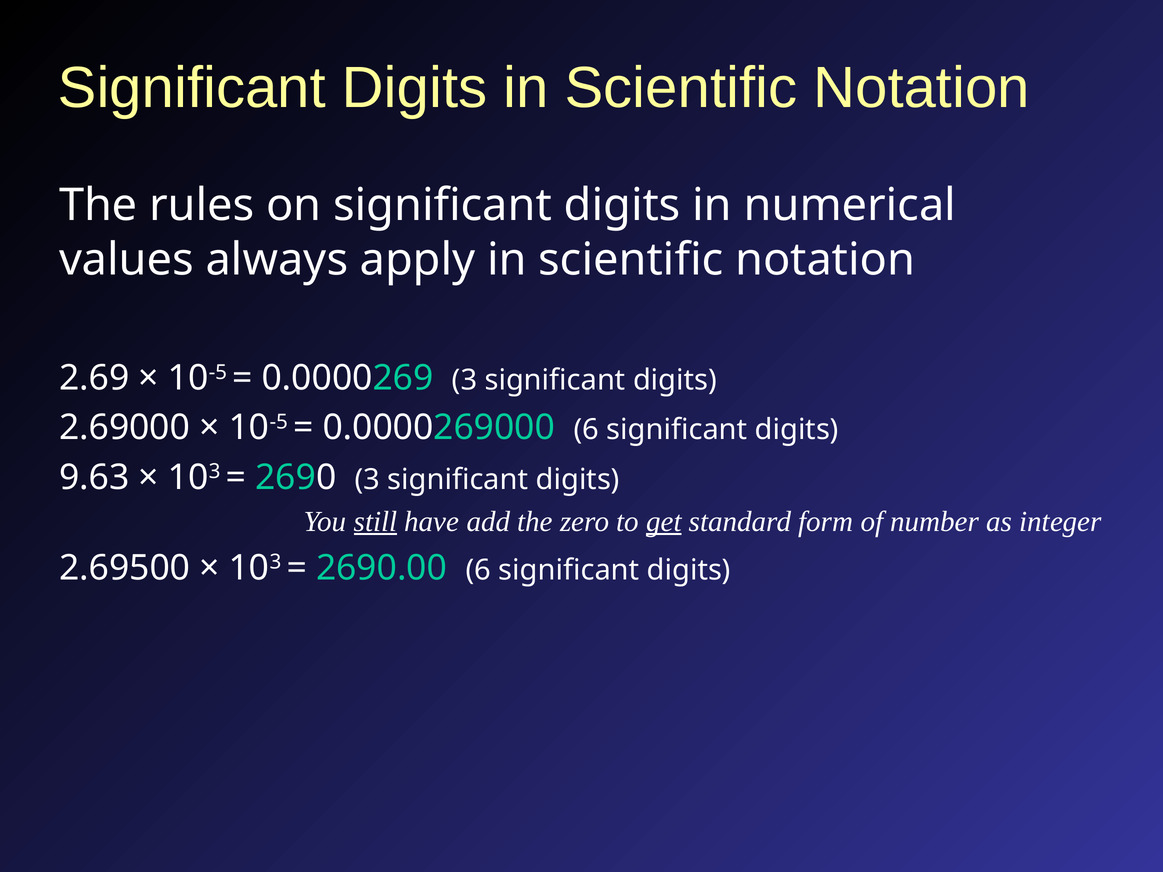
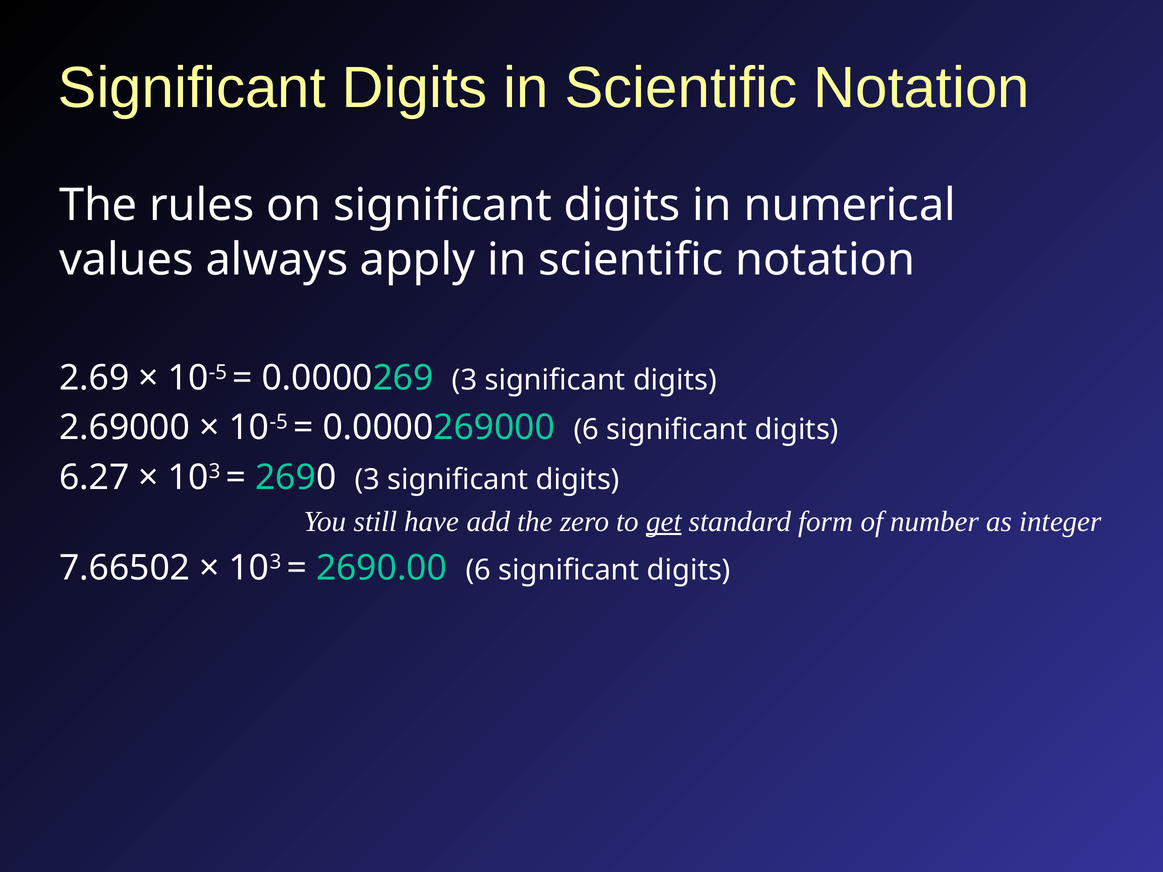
9.63: 9.63 -> 6.27 (94, 478)
still underline: present -> none (375, 522)
2.69500: 2.69500 -> 7.66502 (125, 568)
